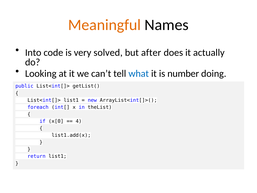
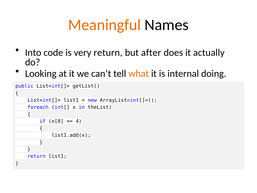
very solved: solved -> return (108, 53)
what colour: blue -> orange (139, 74)
number: number -> internal (183, 74)
